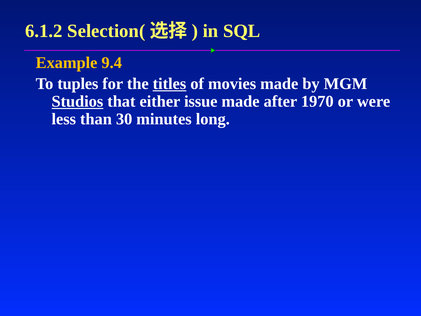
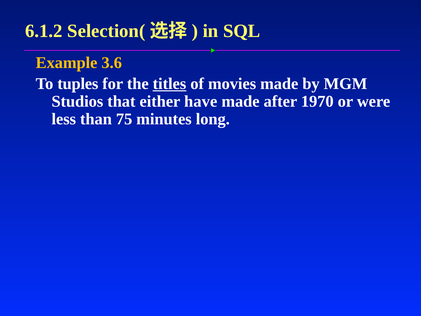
9.4: 9.4 -> 3.6 (112, 63)
Studios underline: present -> none (77, 101)
issue: issue -> have (201, 101)
30: 30 -> 75 (124, 119)
